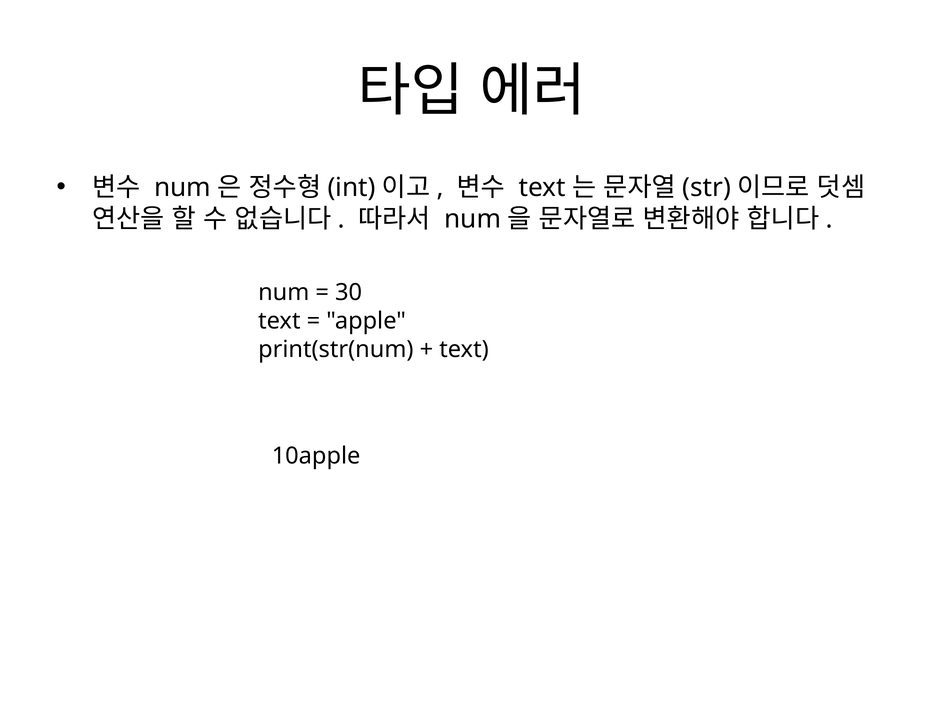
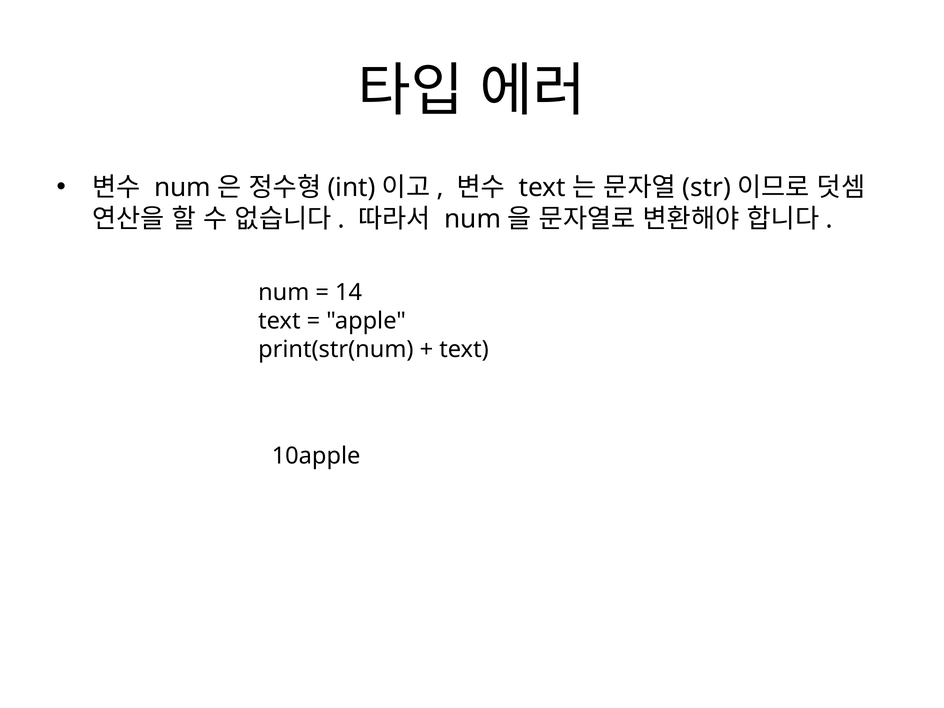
30: 30 -> 14 (349, 293)
